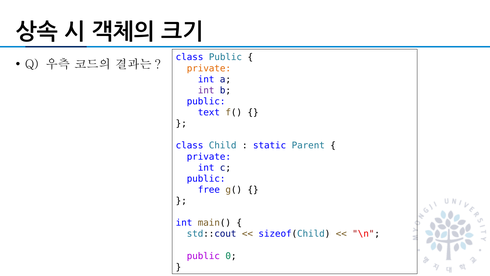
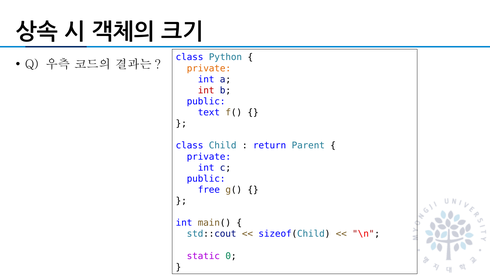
class Public: Public -> Python (225, 57)
int colour: purple -> red (206, 90)
static: static -> return (270, 145)
public: public -> static (203, 256)
